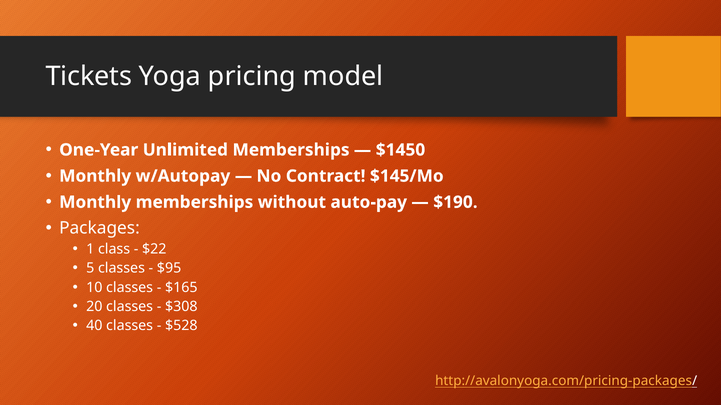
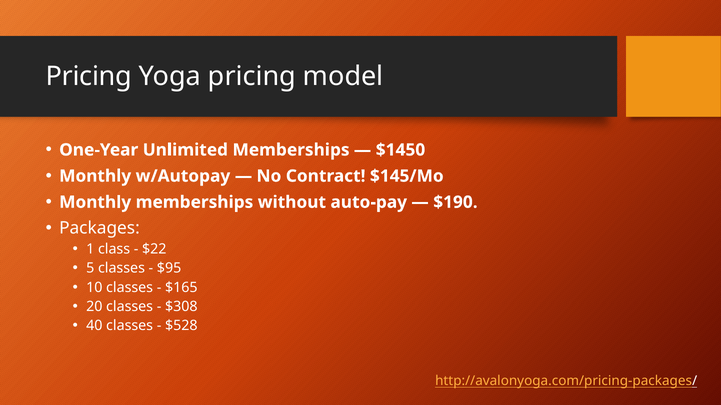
Tickets: Tickets -> Pricing (89, 76)
